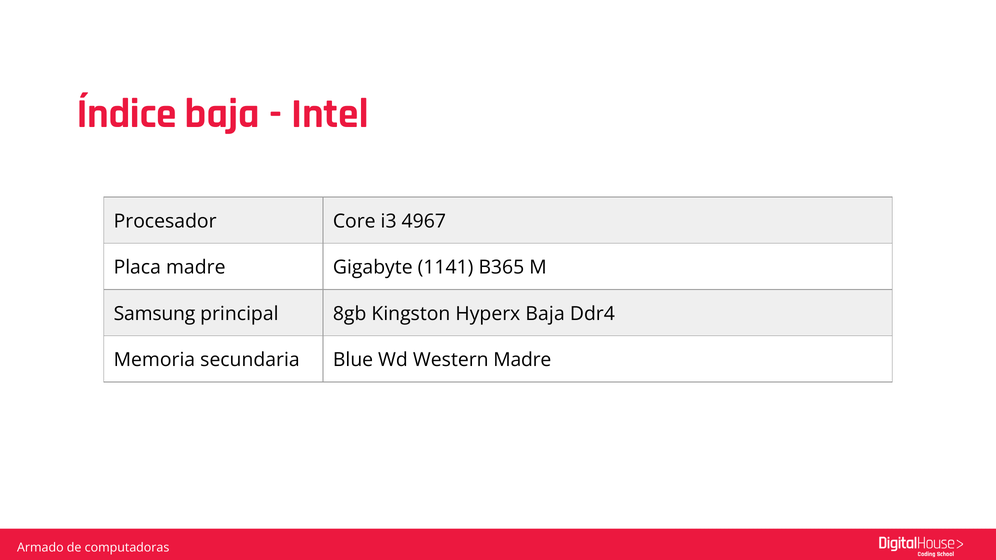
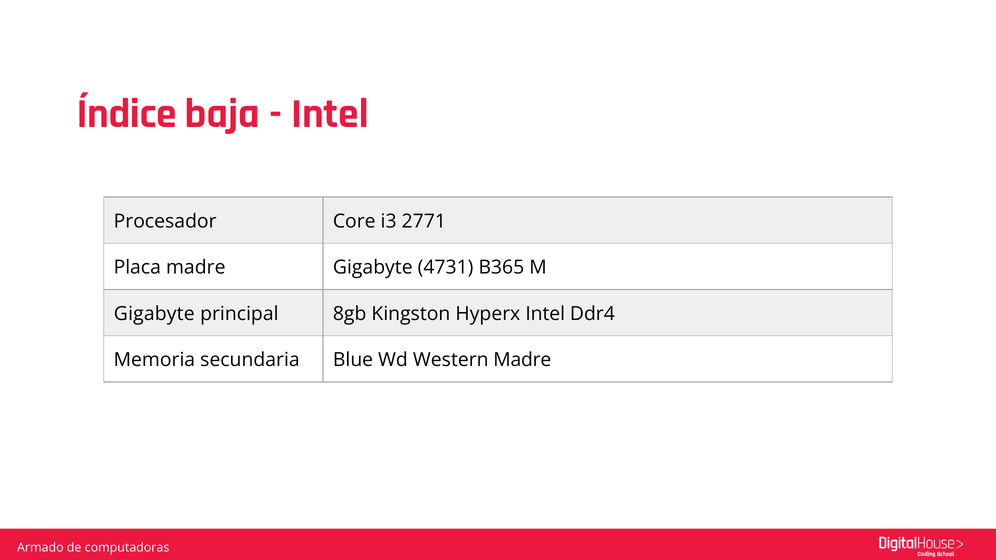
4967: 4967 -> 2771 (424, 221)
1141: 1141 -> 4731 (446, 268)
Samsung: Samsung -> Gigabyte (154, 314)
Hyperx Baja: Baja -> Intel (545, 314)
